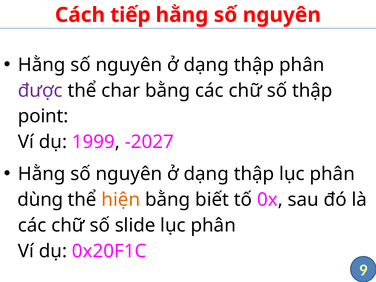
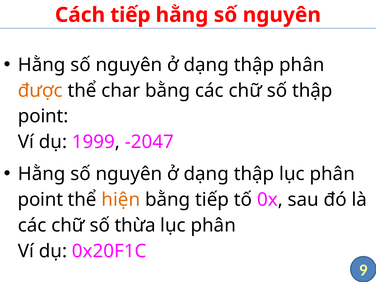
được colour: purple -> orange (40, 91)
-2027: -2027 -> -2047 (149, 142)
dùng: dùng -> point (40, 200)
bằng biết: biết -> tiếp (212, 200)
slide: slide -> thừa (135, 225)
